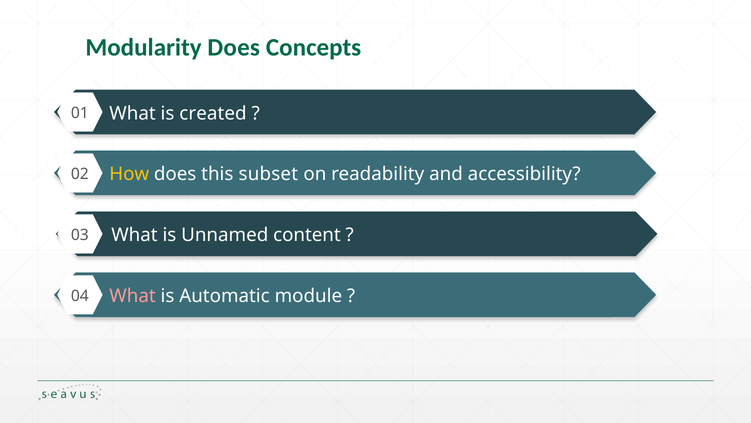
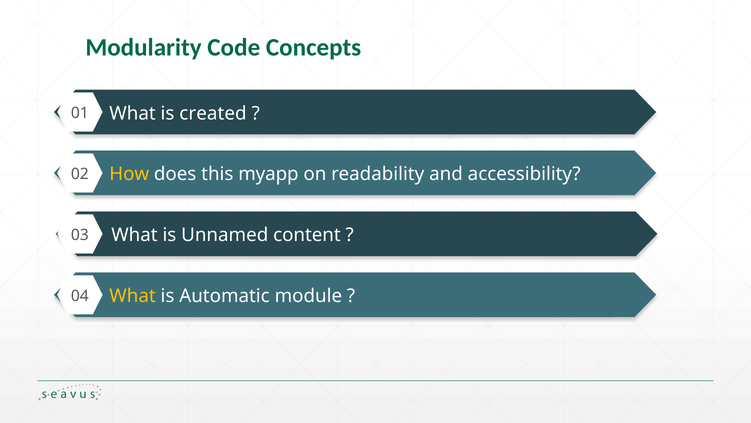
Modularity Does: Does -> Code (234, 47)
subset: subset -> myapp (268, 174)
What colour: pink -> yellow (133, 296)
